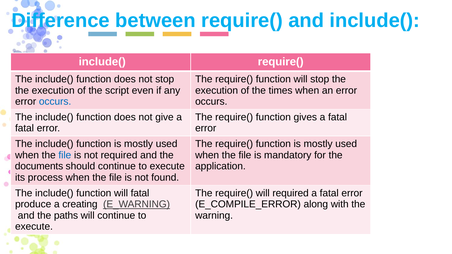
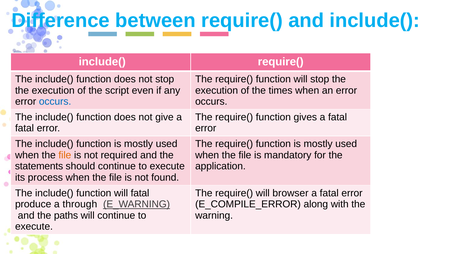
file colour: blue -> orange (65, 155)
documents: documents -> statements (39, 166)
will required: required -> browser (291, 193)
creating: creating -> through (80, 204)
